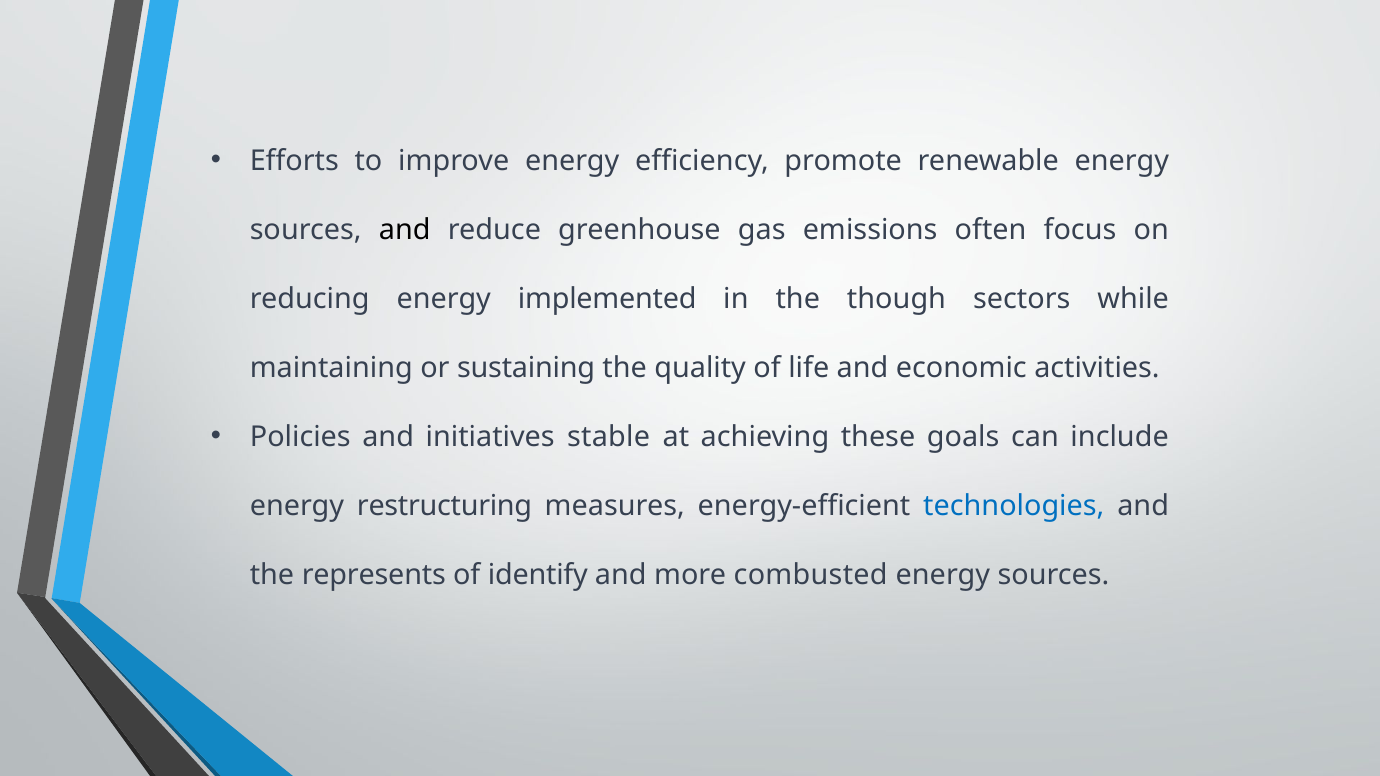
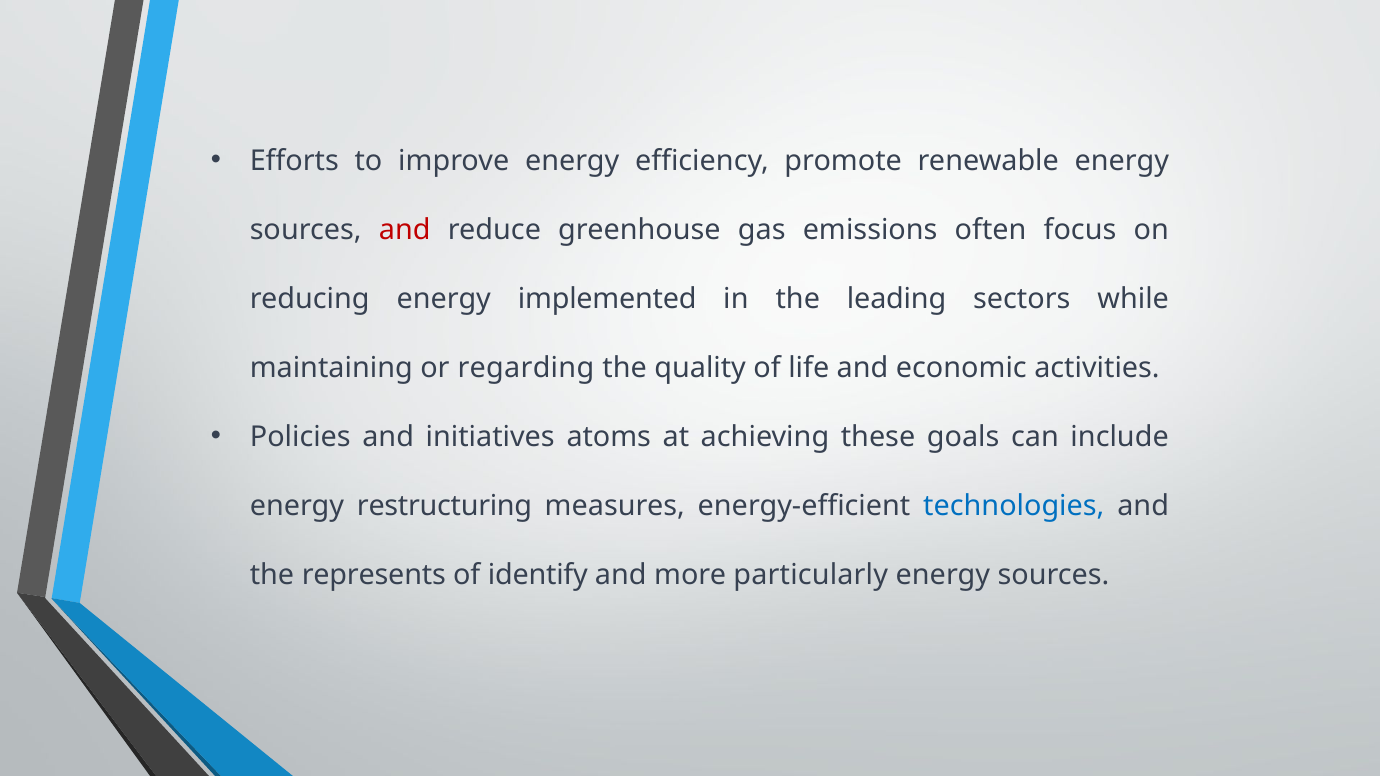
and colour: black -> red (405, 230)
though: though -> leading (897, 299)
sustaining: sustaining -> regarding (526, 368)
stable: stable -> atoms (609, 437)
combusted: combusted -> particularly (811, 575)
